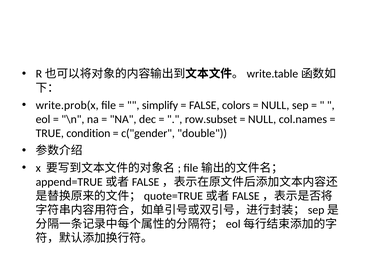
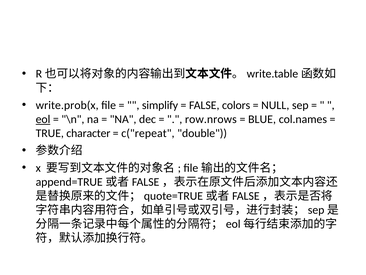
eol underline: none -> present (43, 119)
row.subset: row.subset -> row.nrows (211, 119)
NULL: NULL -> BLUE (262, 119)
condition: condition -> character (88, 133)
c("gender: c("gender -> c("repeat (148, 133)
